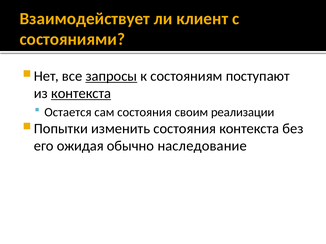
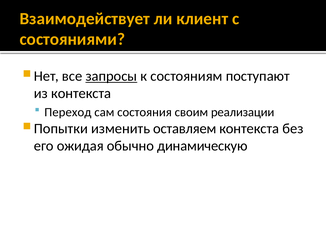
контекста underline: present -> none (81, 94)
Остается: Остается -> Переход (68, 112)
изменить состояния: состояния -> оставляем (185, 129)
наследование: наследование -> динамическую (202, 146)
